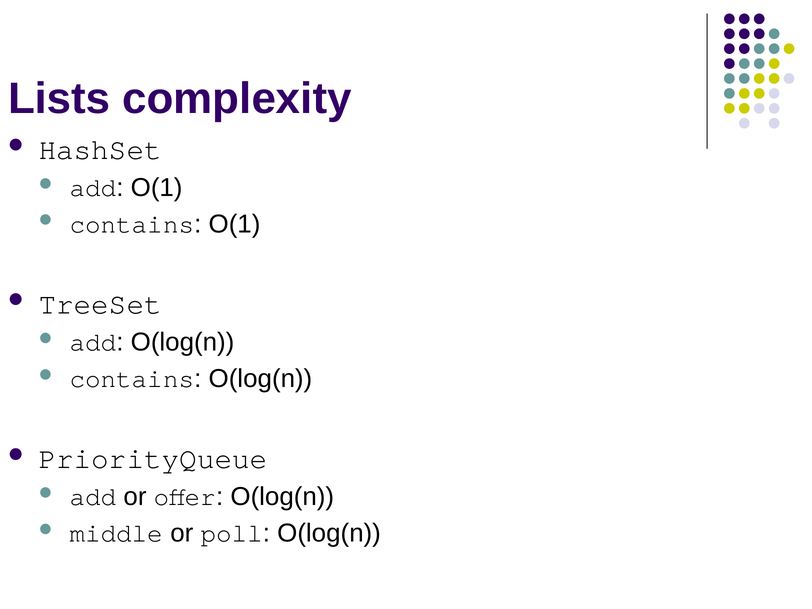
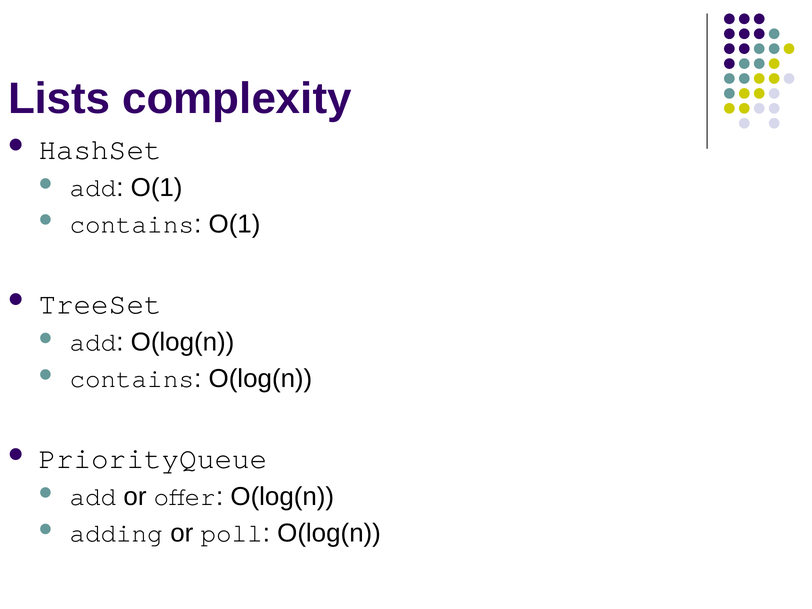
middle: middle -> adding (116, 533)
